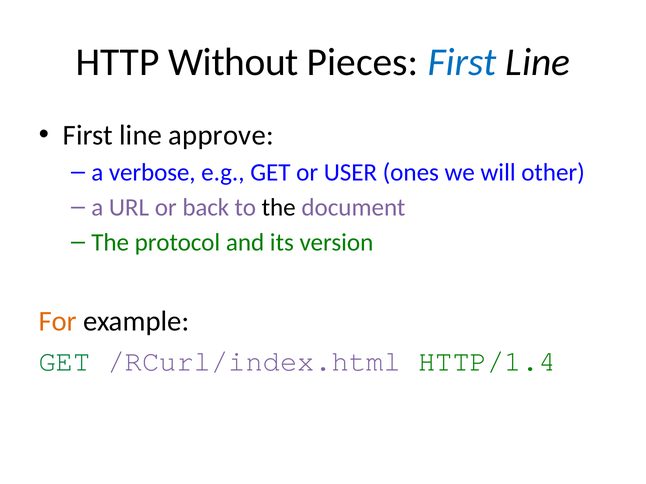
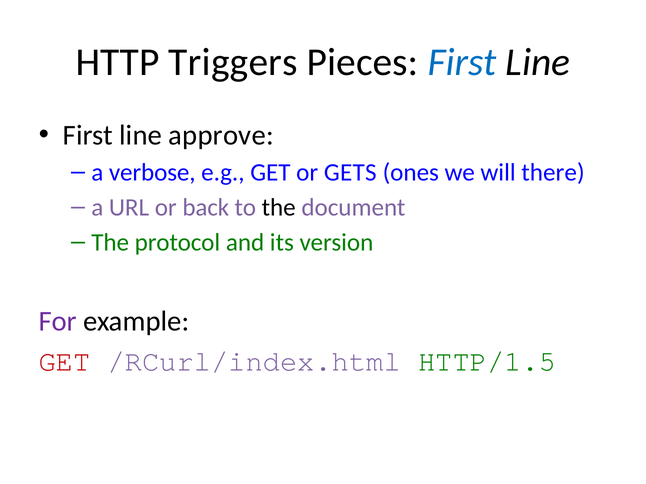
Without: Without -> Triggers (233, 63)
USER: USER -> GETS (350, 173)
other: other -> there (553, 173)
For colour: orange -> purple (58, 321)
GET colour: green -> red (65, 362)
HTTP/1.4: HTTP/1.4 -> HTTP/1.5 (487, 362)
